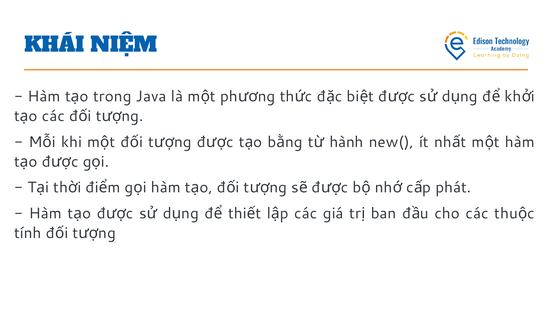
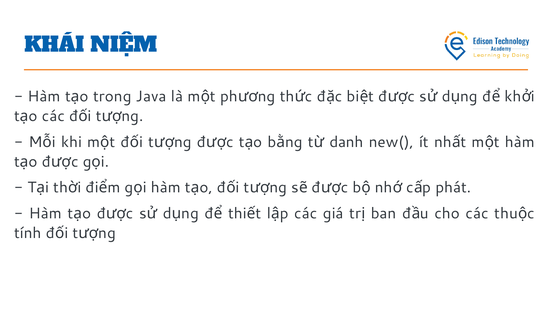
hành: hành -> danh (346, 142)
